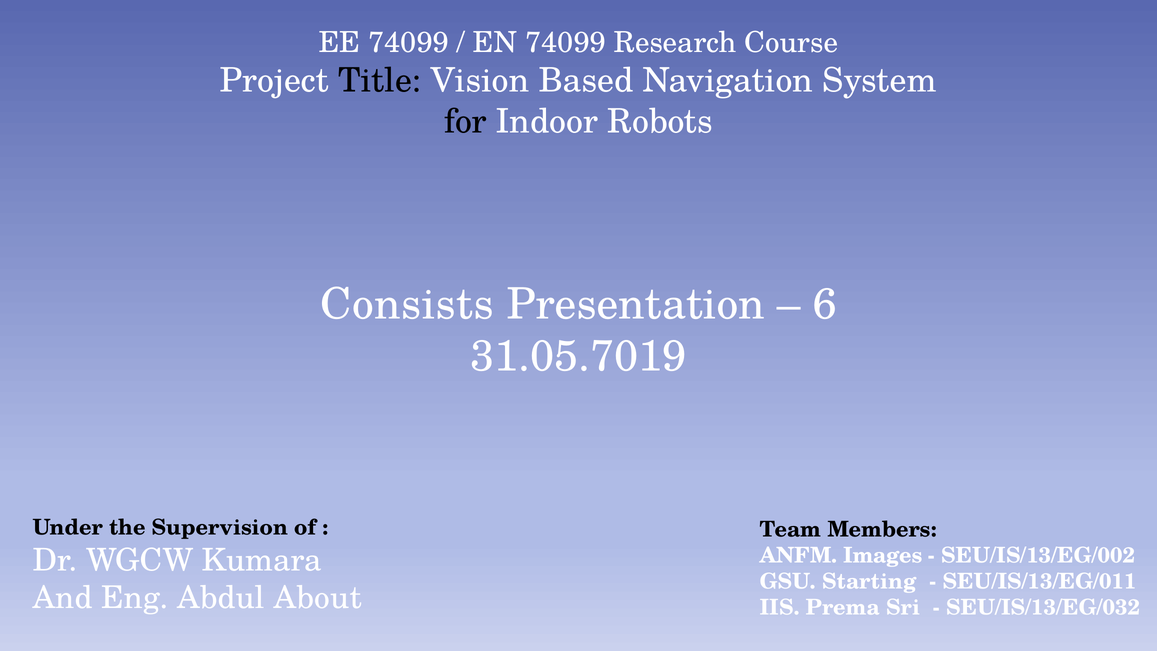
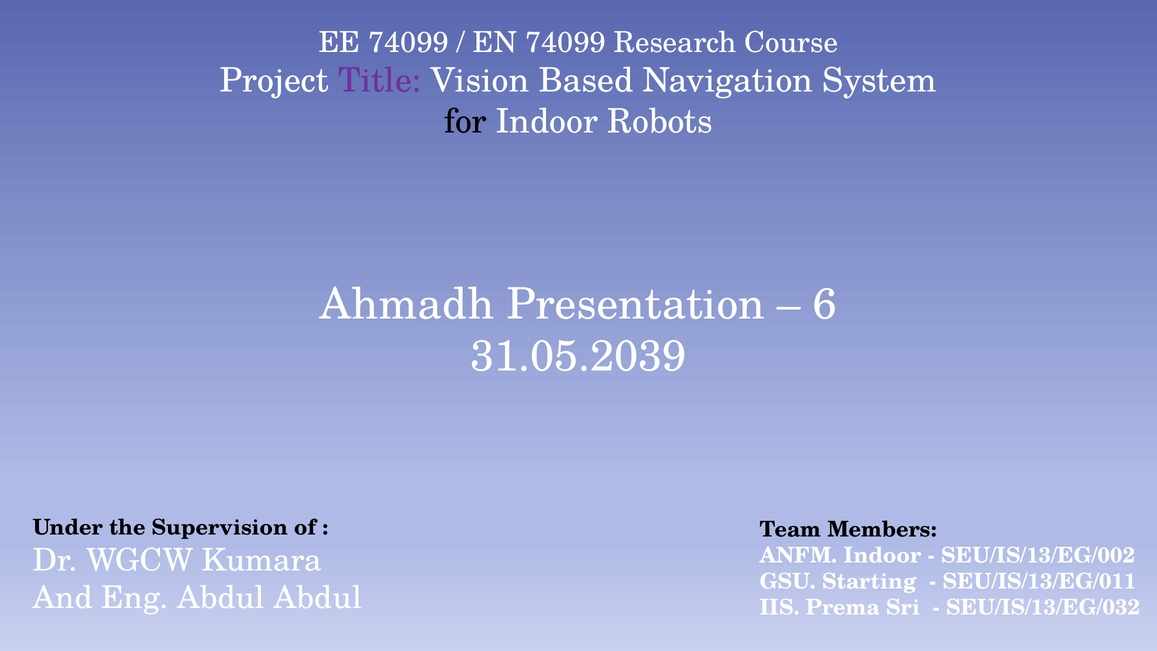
Title colour: black -> purple (380, 81)
Consists: Consists -> Ahmadh (407, 304)
31.05.7019: 31.05.7019 -> 31.05.2039 (578, 356)
ANFM Images: Images -> Indoor (883, 555)
Abdul About: About -> Abdul (318, 598)
